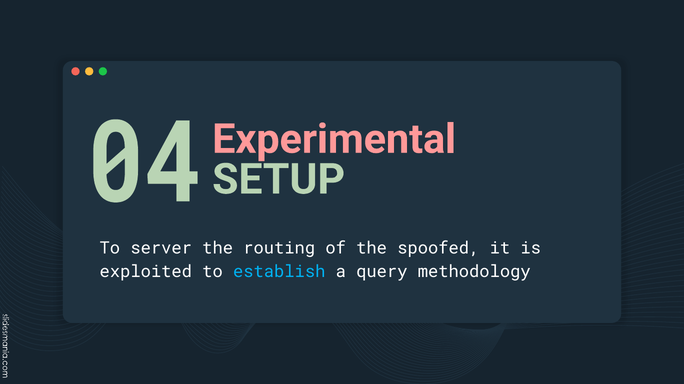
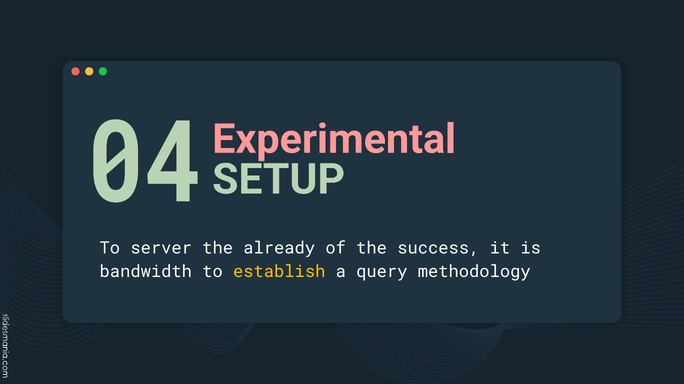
routing: routing -> already (279, 249)
spoofed: spoofed -> success (438, 249)
exploited: exploited -> bandwidth (146, 272)
establish colour: light blue -> yellow (279, 272)
